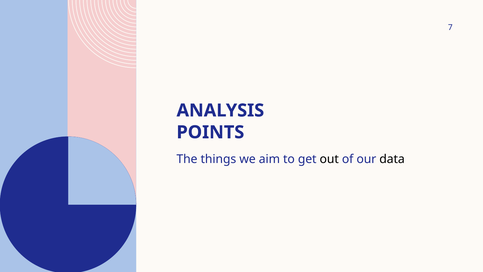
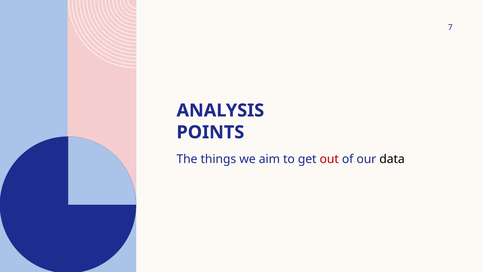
out colour: black -> red (329, 159)
